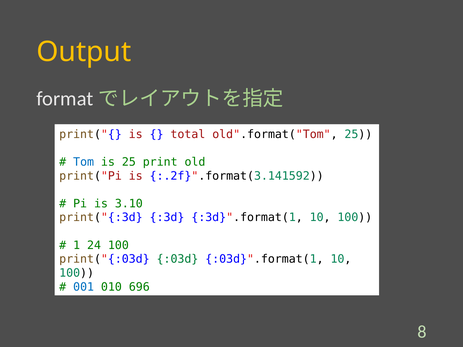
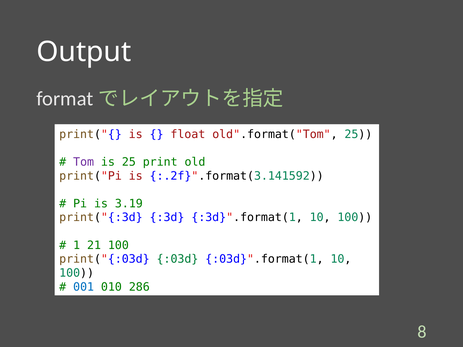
Output colour: yellow -> white (84, 52)
total: total -> float (188, 134)
Tom colour: blue -> purple (84, 162)
3.10: 3.10 -> 3.19 (129, 204)
24: 24 -> 21 (94, 245)
696: 696 -> 286 (139, 287)
